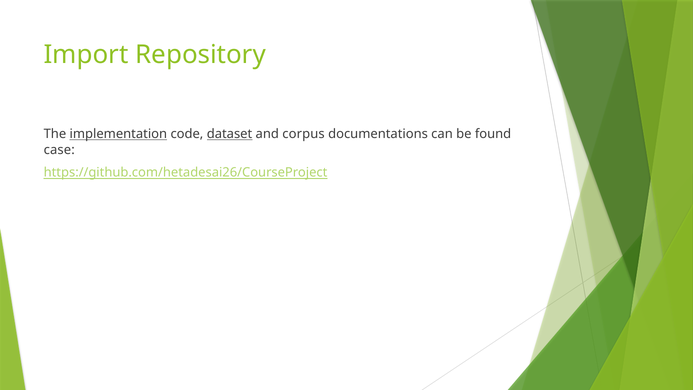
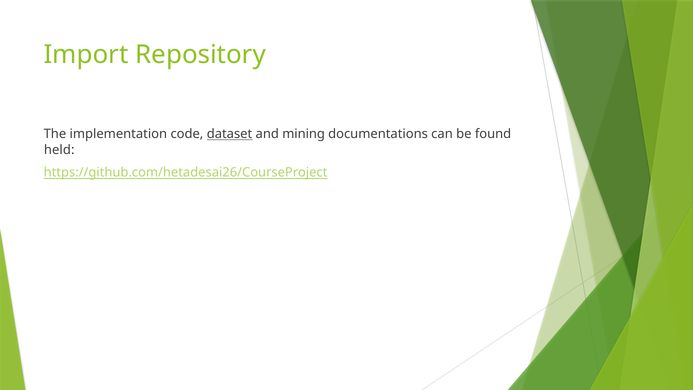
implementation underline: present -> none (118, 134)
corpus: corpus -> mining (304, 134)
case: case -> held (59, 150)
